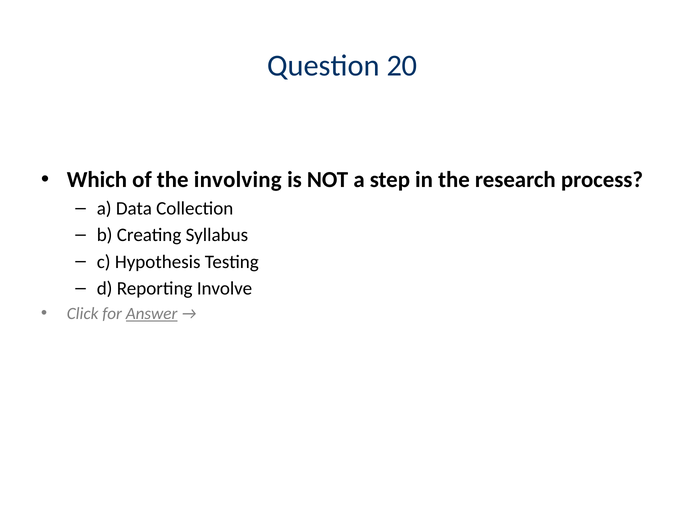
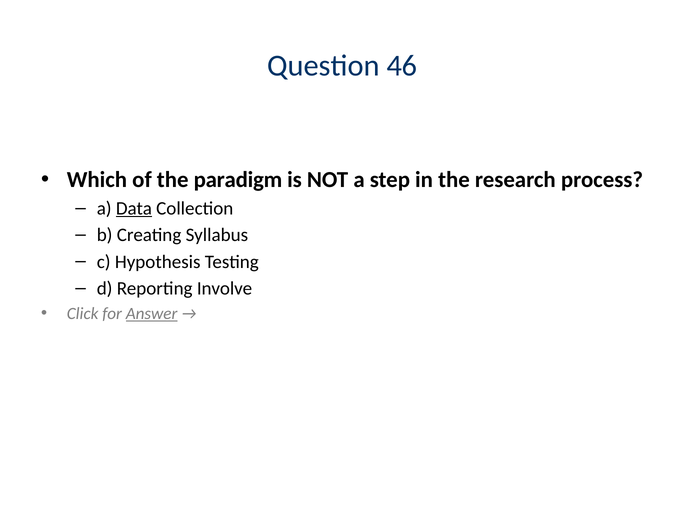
20: 20 -> 46 (402, 65)
involving: involving -> paradigm (238, 180)
Data underline: none -> present (134, 208)
